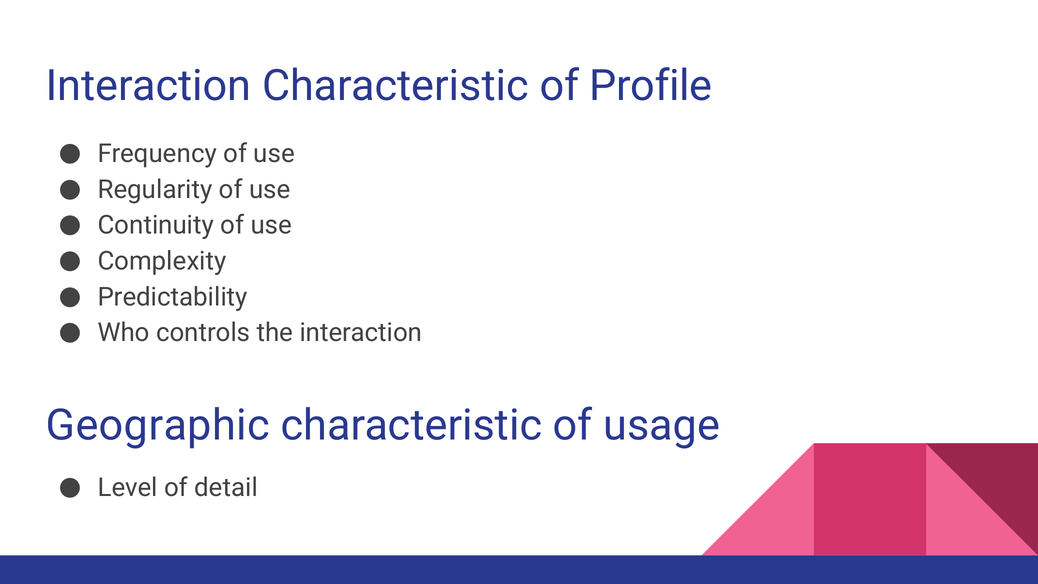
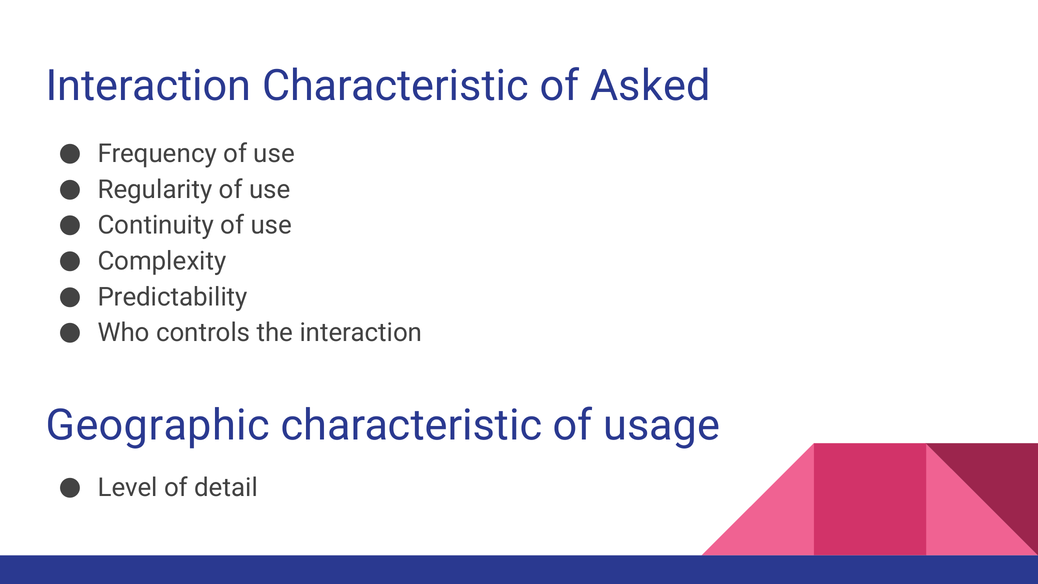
Profile: Profile -> Asked (650, 86)
